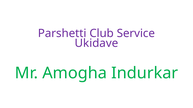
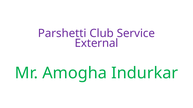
Ukidave: Ukidave -> External (97, 43)
